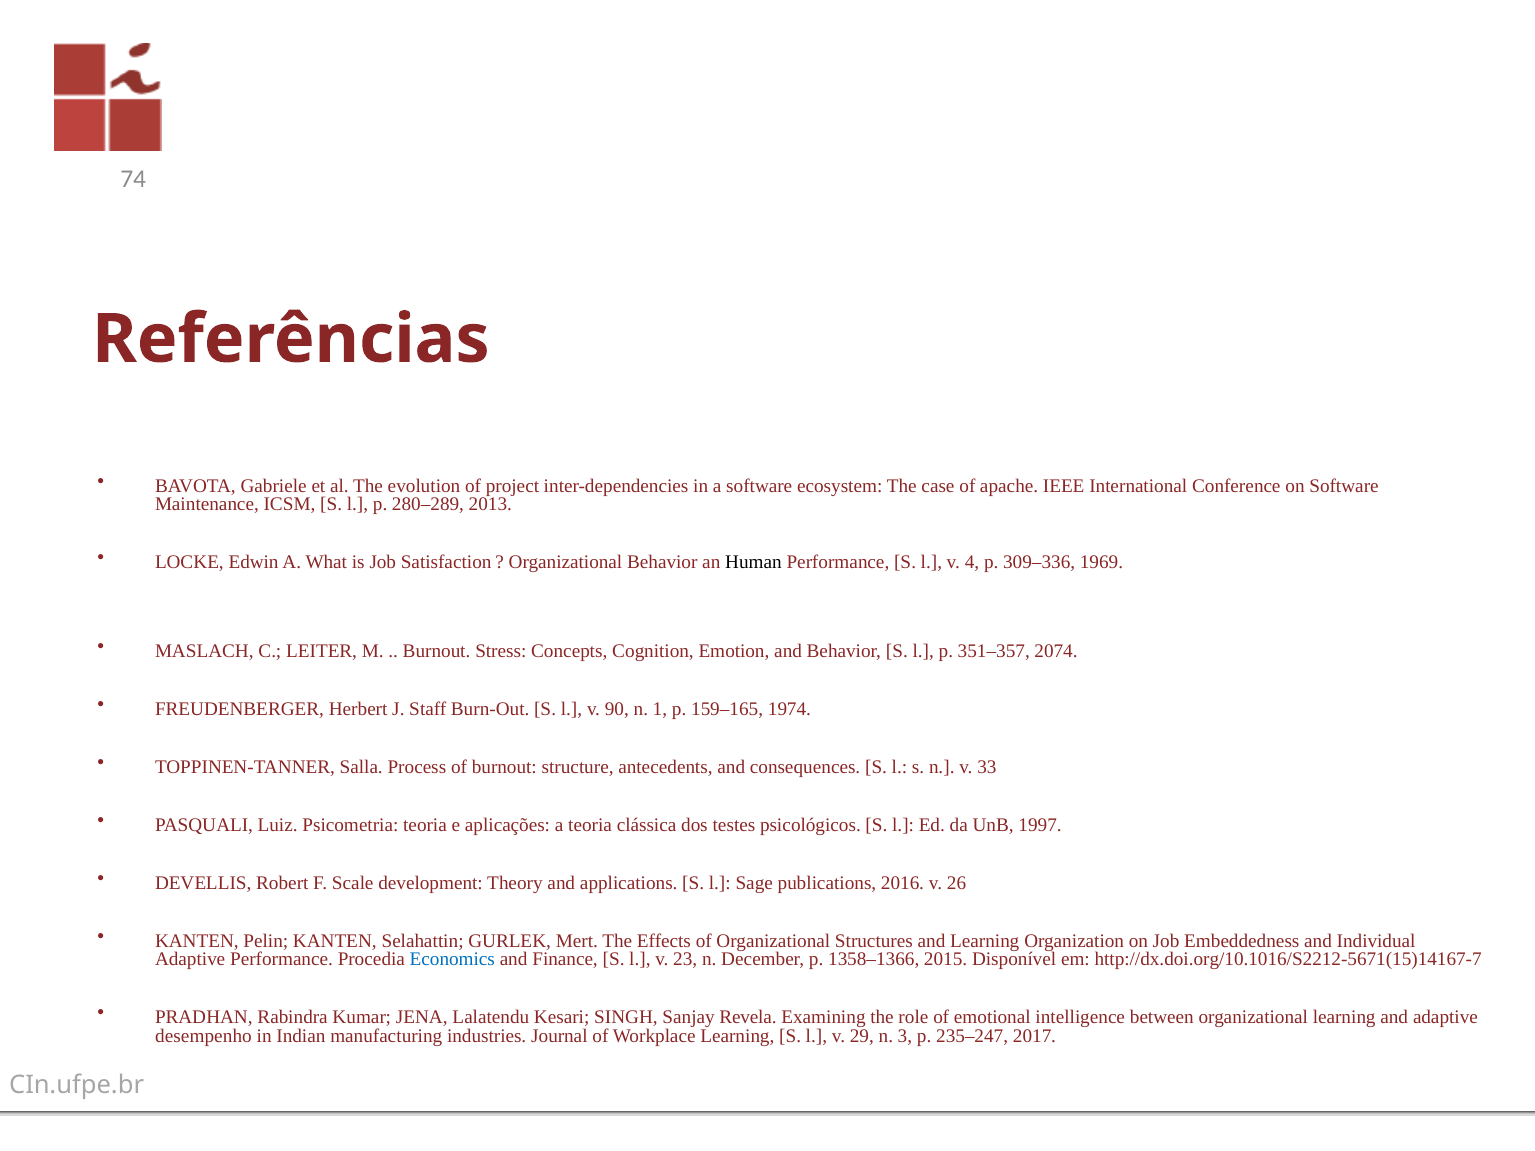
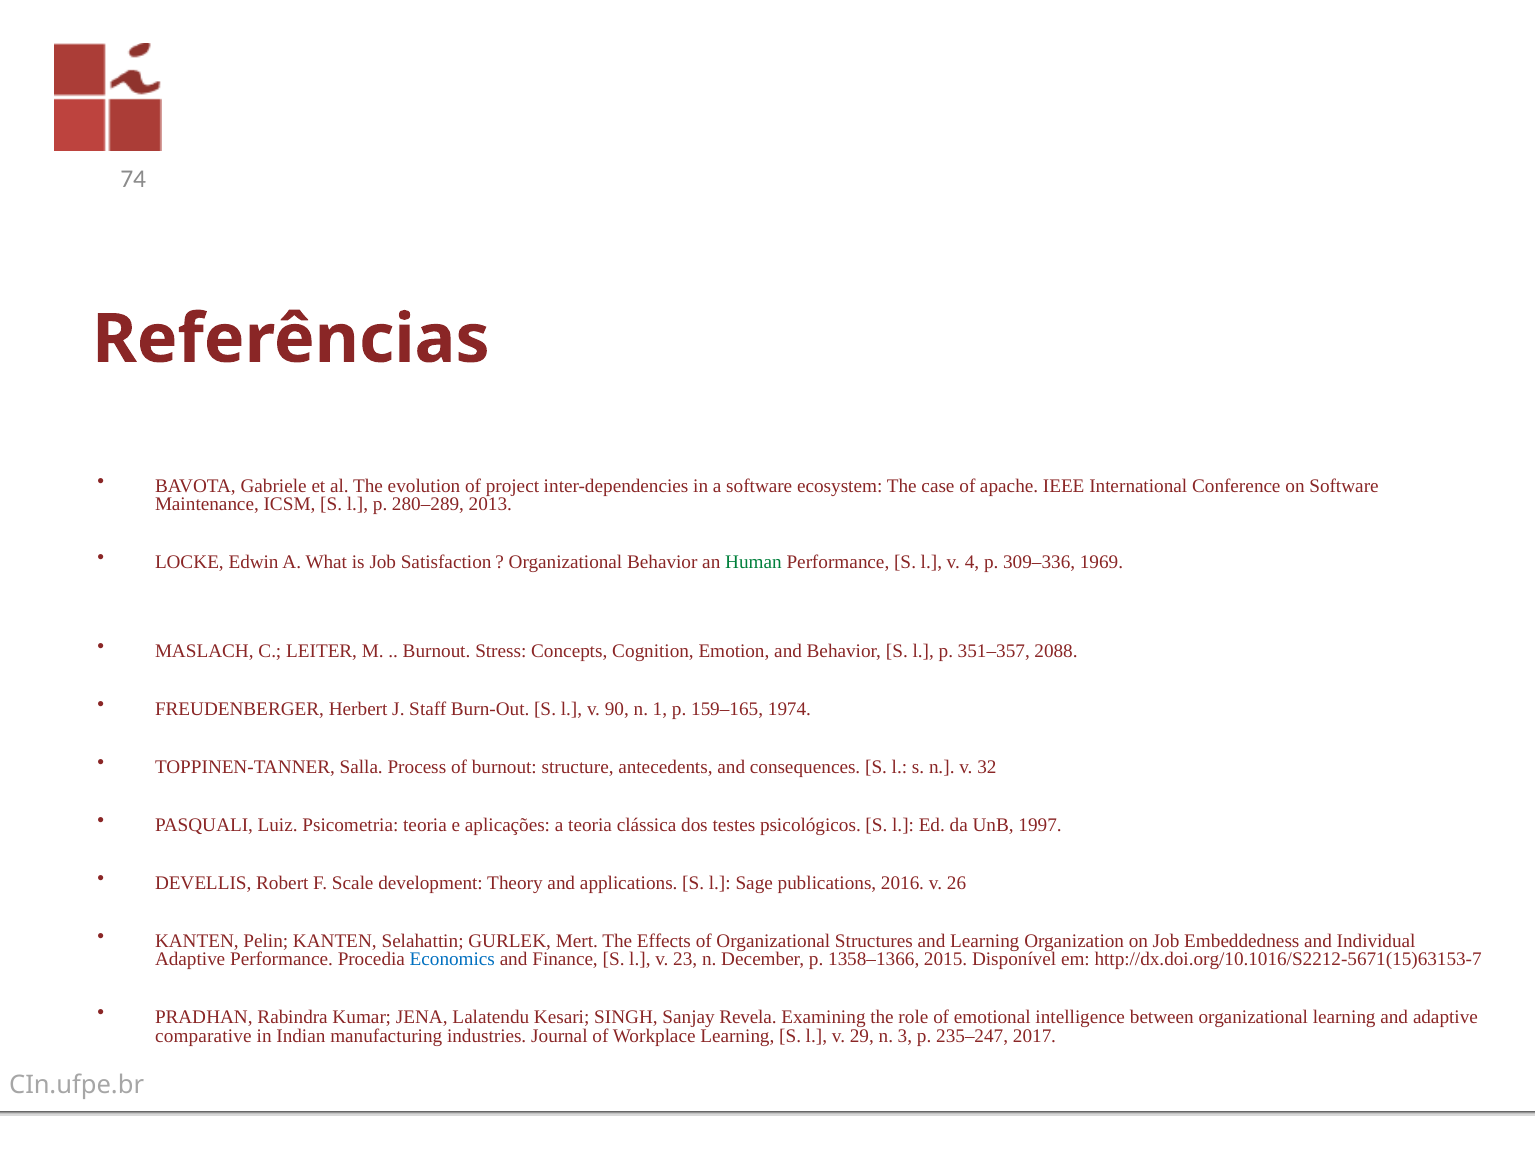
Human colour: black -> green (753, 563)
2074: 2074 -> 2088 (1056, 652)
33: 33 -> 32 (987, 767)
http://dx.doi.org/10.1016/S2212-5671(15)14167-7: http://dx.doi.org/10.1016/S2212-5671(15)14167-7 -> http://dx.doi.org/10.1016/S2212-5671(15)63153-7 (1288, 960)
desempenho: desempenho -> comparative (203, 1036)
